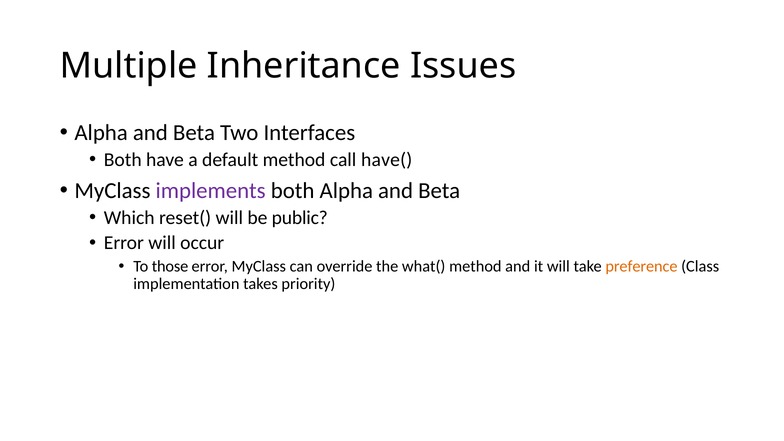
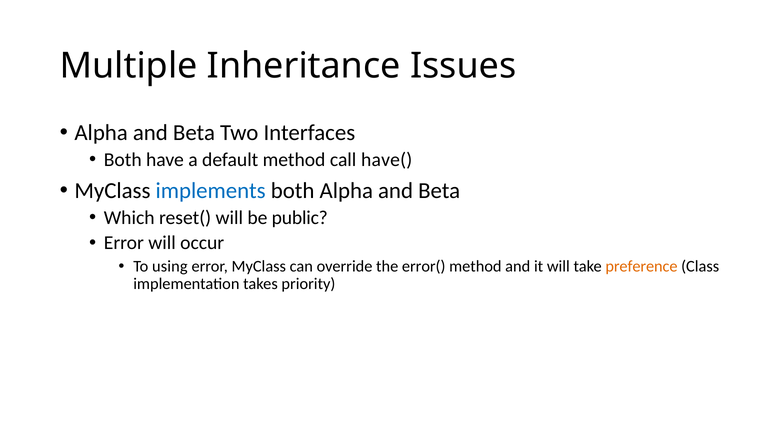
implements colour: purple -> blue (211, 191)
those: those -> using (170, 266)
what(: what( -> error( (424, 266)
